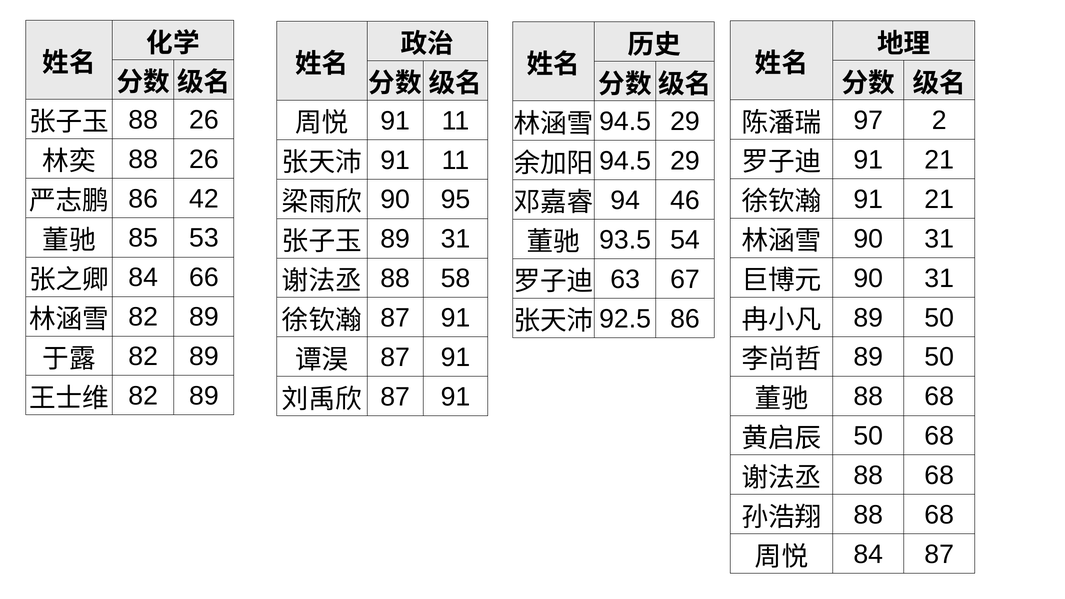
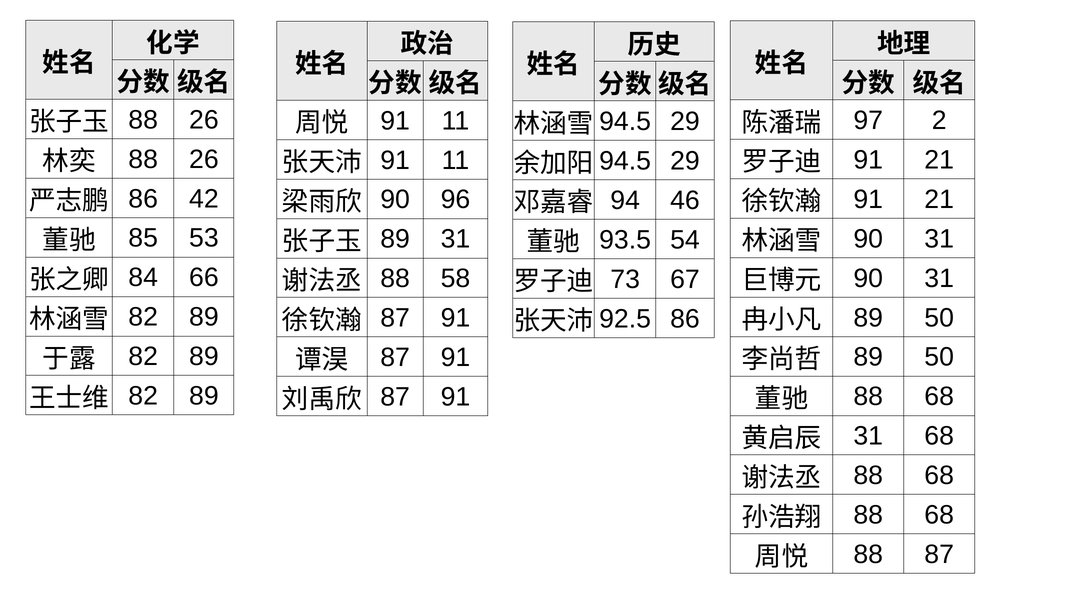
95: 95 -> 96 (455, 200)
63: 63 -> 73 (625, 279)
50: 50 -> 31 (868, 436)
84: 84 -> 88 (868, 555)
